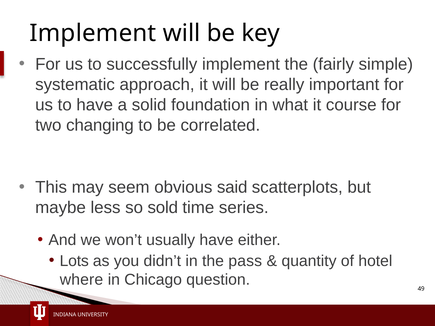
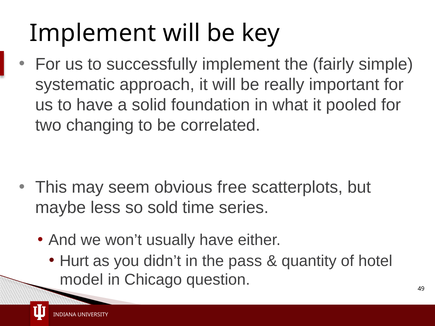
course: course -> pooled (351, 105)
said: said -> free (232, 188)
Lots: Lots -> Hurt (74, 261)
where: where -> model (81, 280)
